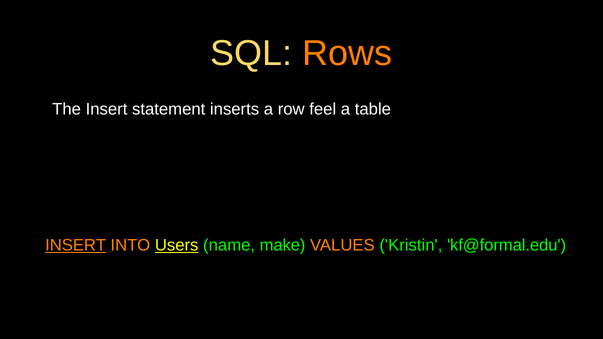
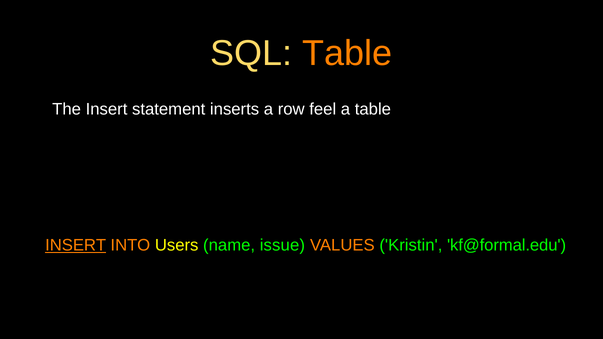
SQL Rows: Rows -> Table (347, 53)
Users underline: present -> none (177, 245)
make: make -> issue (282, 245)
